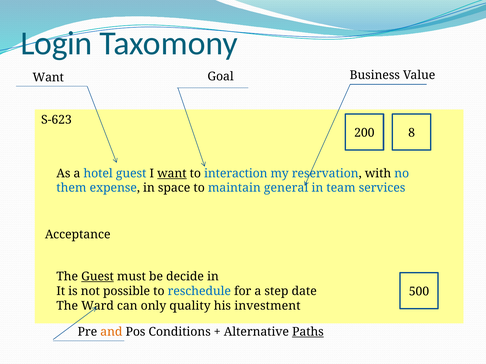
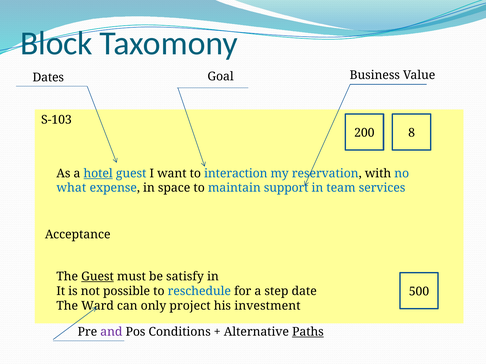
Login: Login -> Block (56, 43)
Want: Want -> Dates (48, 77)
S-623: S-623 -> S-103 (56, 120)
hotel underline: none -> present (98, 174)
want underline: present -> none (172, 174)
them: them -> what (71, 188)
general: general -> support (286, 188)
decide: decide -> satisfy (185, 277)
quality: quality -> project (190, 306)
and colour: orange -> purple (111, 332)
